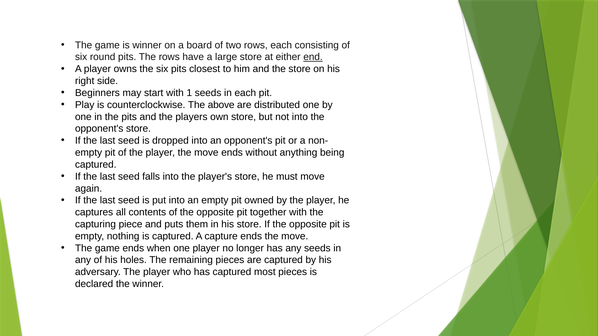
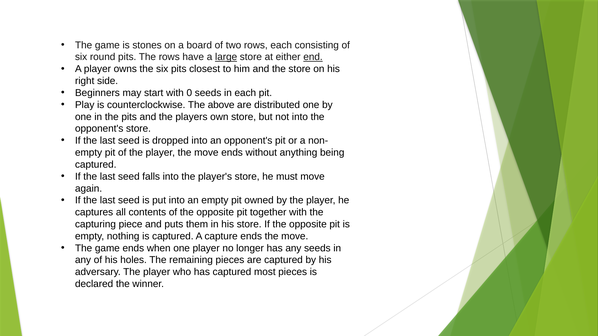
is winner: winner -> stones (147, 45)
large underline: none -> present (226, 57)
1: 1 -> 0 (189, 93)
